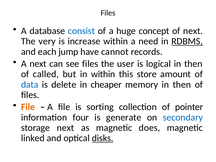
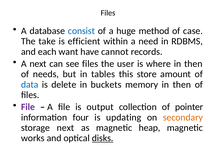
concept: concept -> method (154, 31)
of next: next -> case (193, 31)
very: very -> take (47, 41)
increase: increase -> efficient (84, 41)
RDBMS underline: present -> none (187, 41)
jump: jump -> want (68, 52)
logical: logical -> where (158, 64)
called: called -> needs (46, 74)
in within: within -> tables (103, 74)
cheaper: cheaper -> buckets (106, 85)
File colour: orange -> purple (28, 107)
sorting: sorting -> output (100, 107)
generate: generate -> updating (124, 117)
secondary colour: blue -> orange (183, 117)
does: does -> heap (150, 128)
linked: linked -> works (33, 138)
